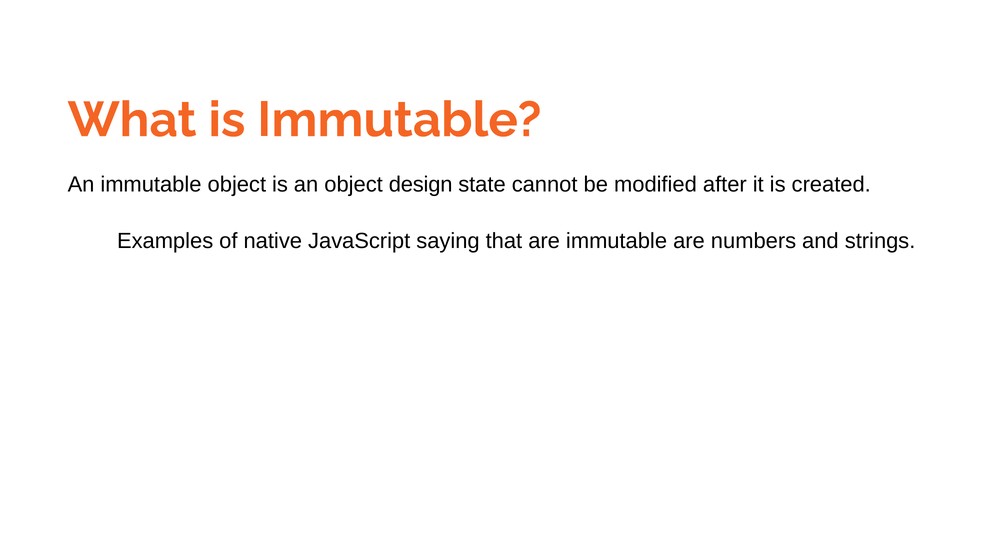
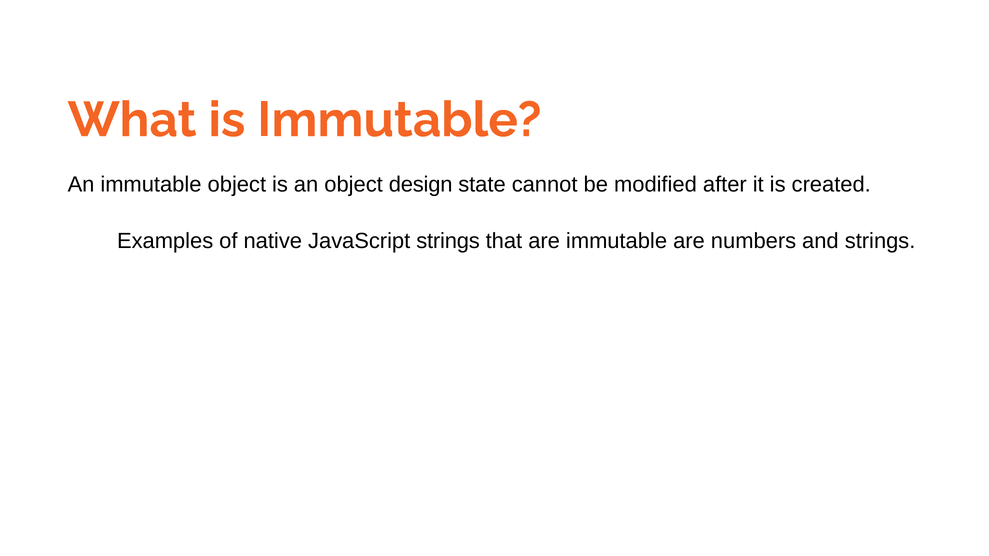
JavaScript saying: saying -> strings (448, 241)
